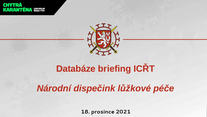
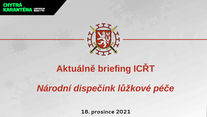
Databáze: Databáze -> Aktuálně (76, 68)
